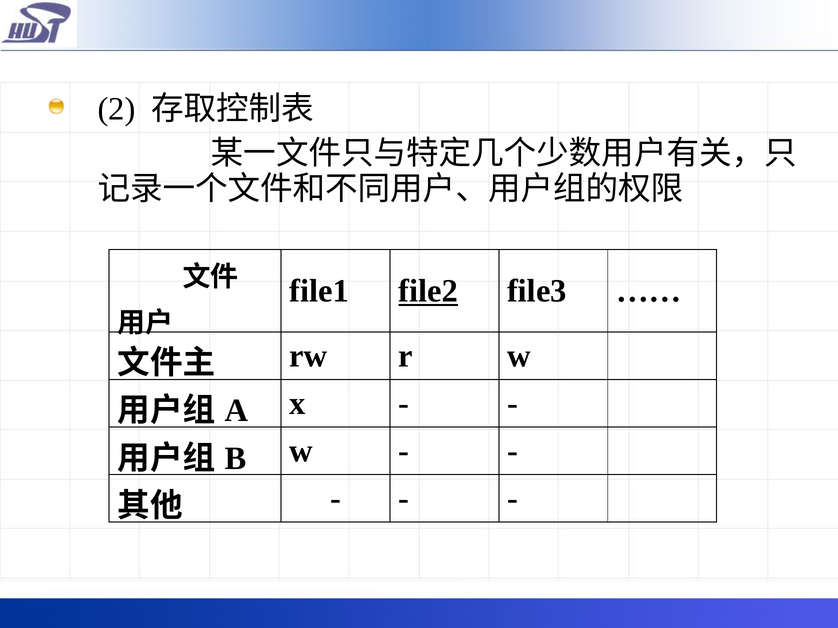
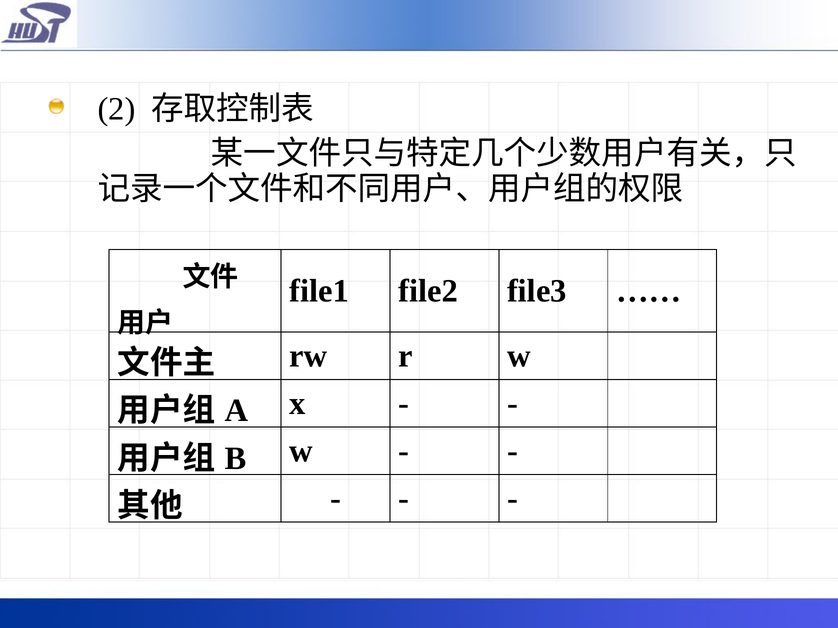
file2 underline: present -> none (428, 291)
